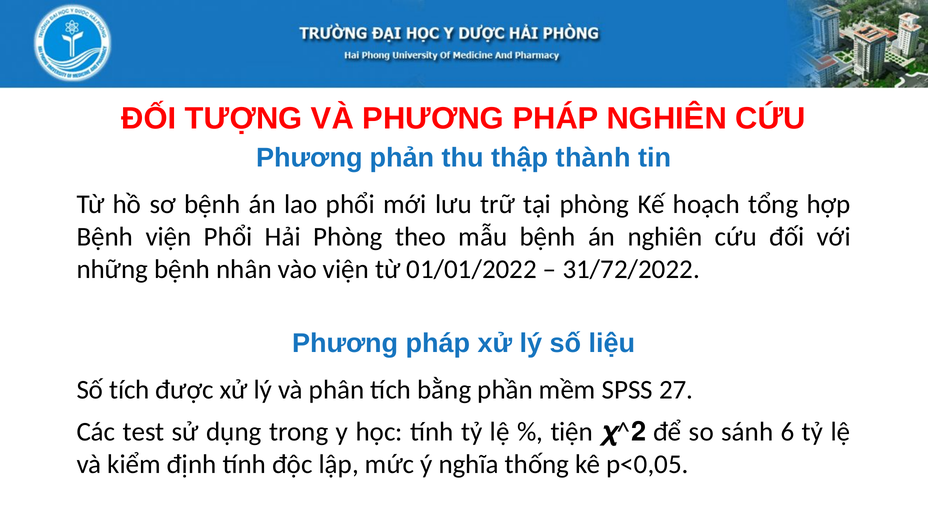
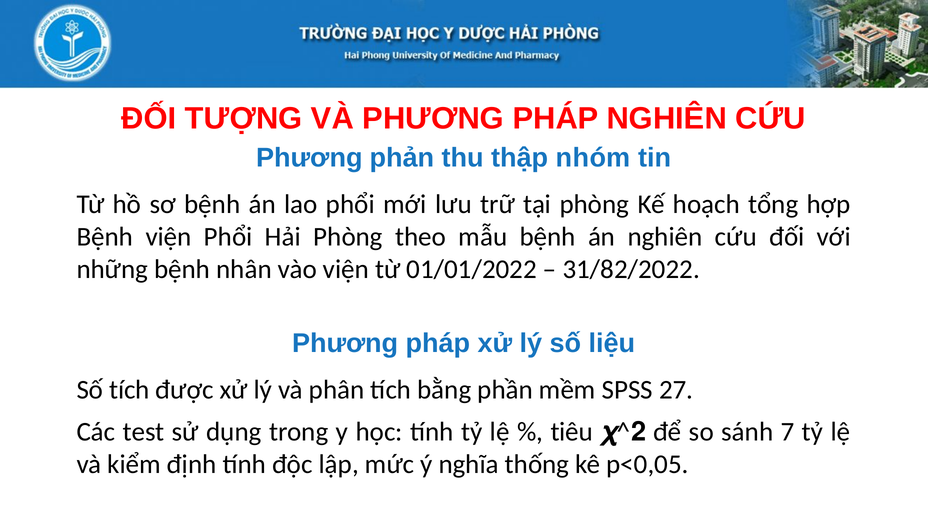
thành: thành -> nhóm (593, 158)
31/72/2022: 31/72/2022 -> 31/82/2022 (631, 269)
tiện: tiện -> tiêu (572, 432)
6: 6 -> 7 (788, 432)
